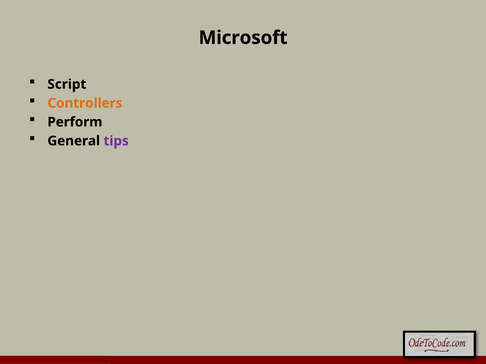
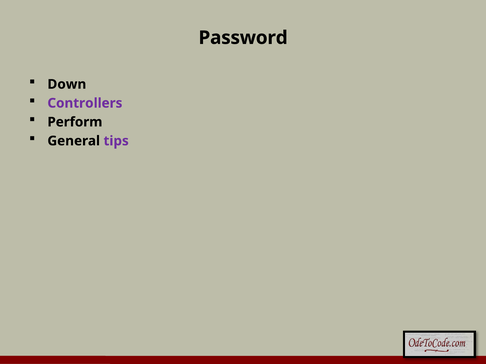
Microsoft: Microsoft -> Password (243, 38)
Script: Script -> Down (67, 84)
Controllers colour: orange -> purple (85, 103)
